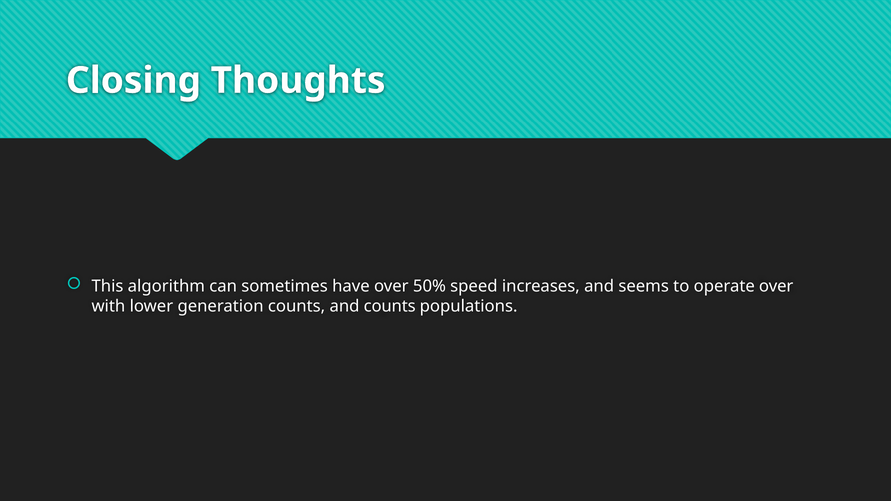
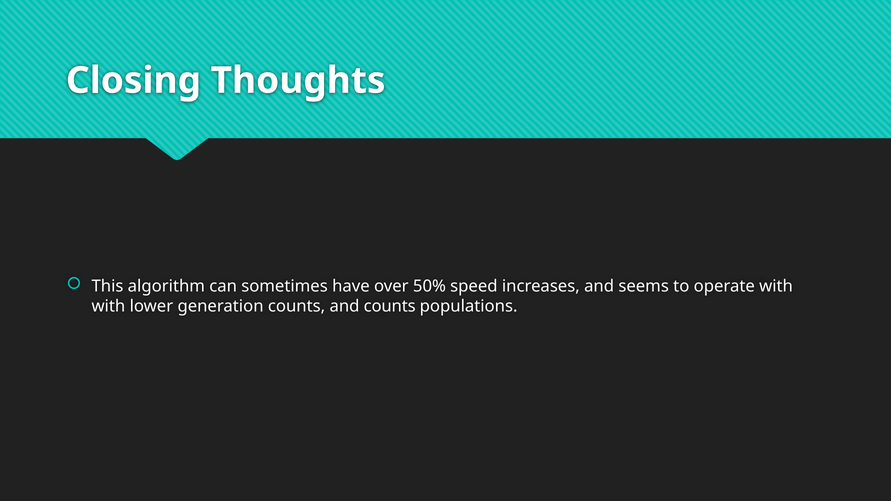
operate over: over -> with (776, 286)
